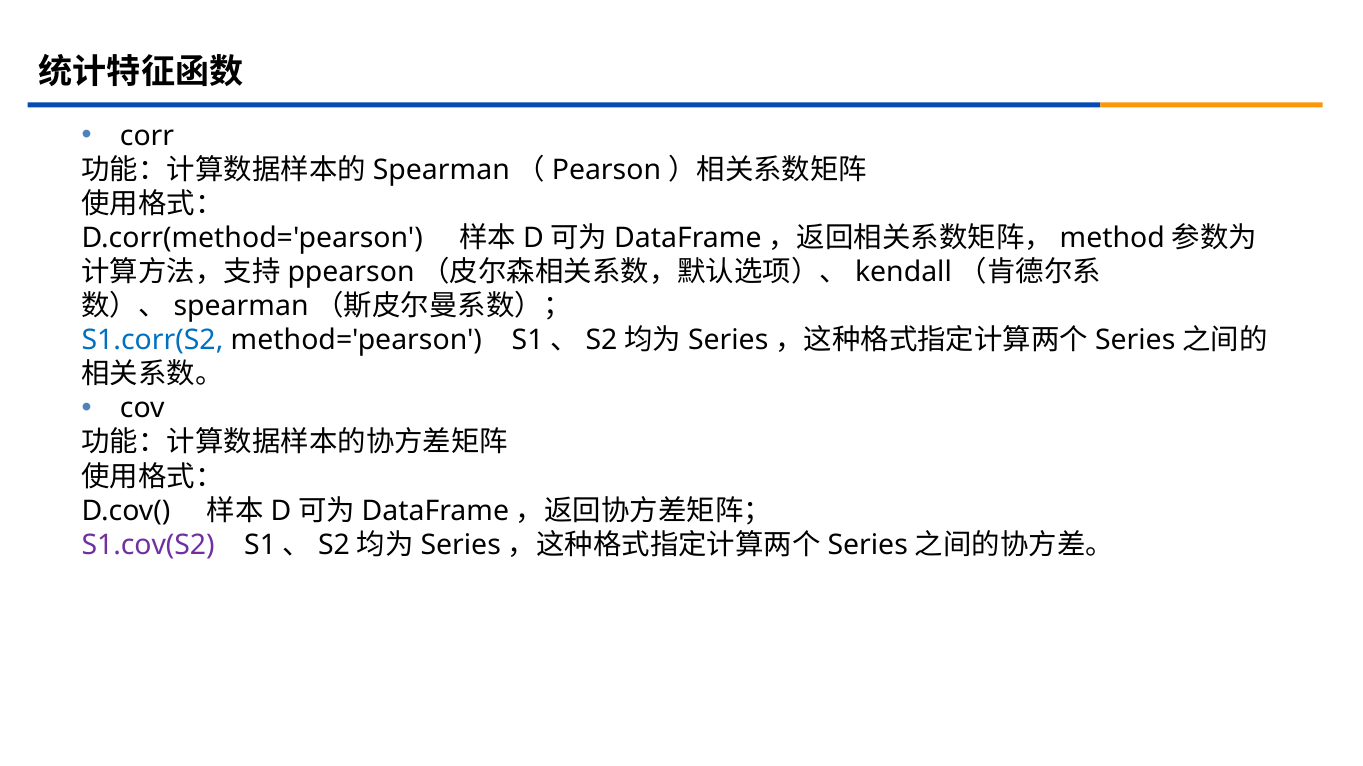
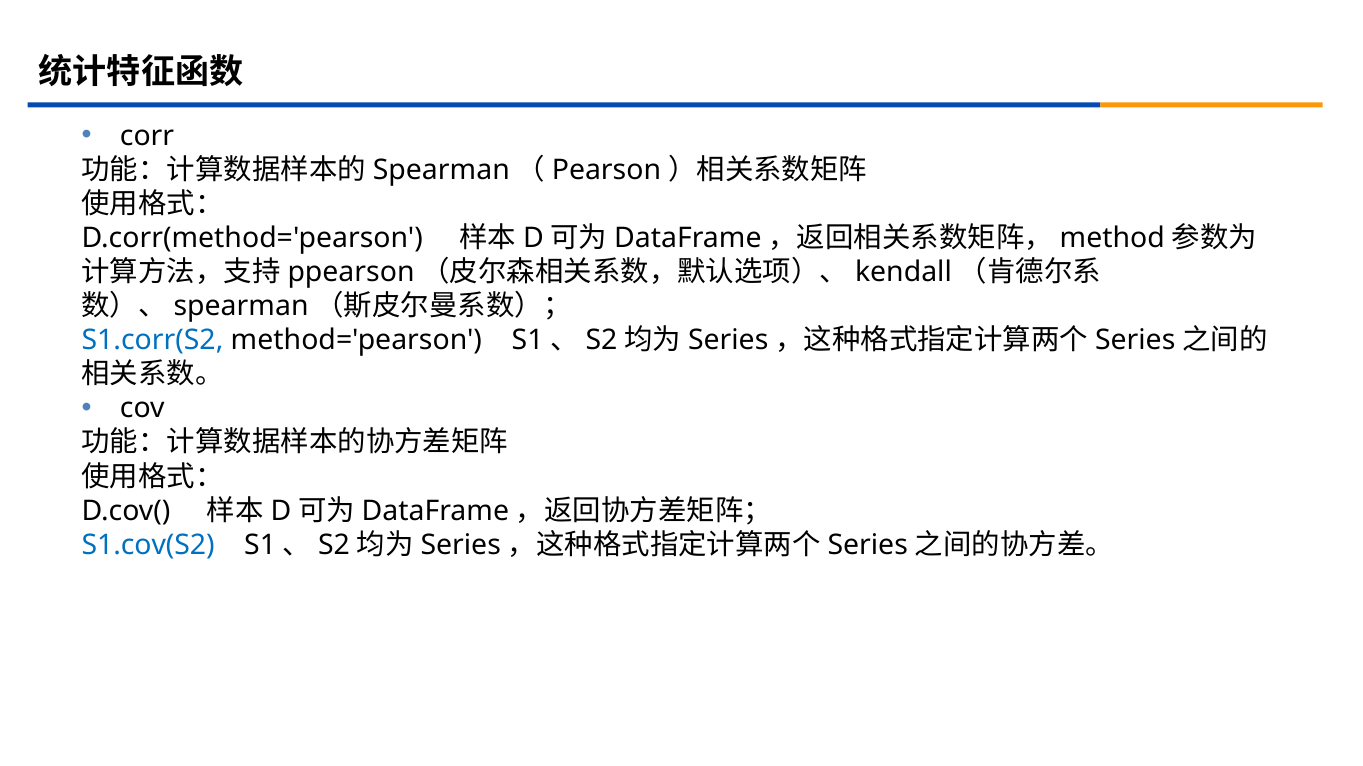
S1.cov(S2 colour: purple -> blue (148, 545)
